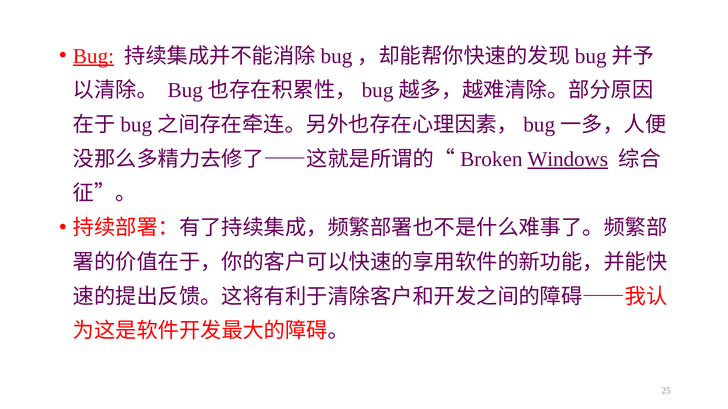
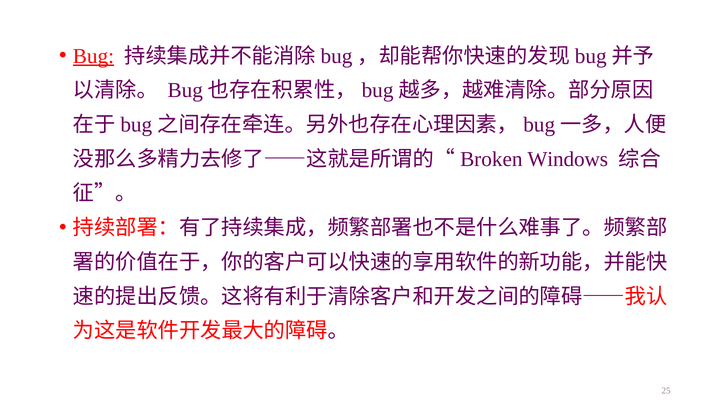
Windows underline: present -> none (568, 159)
